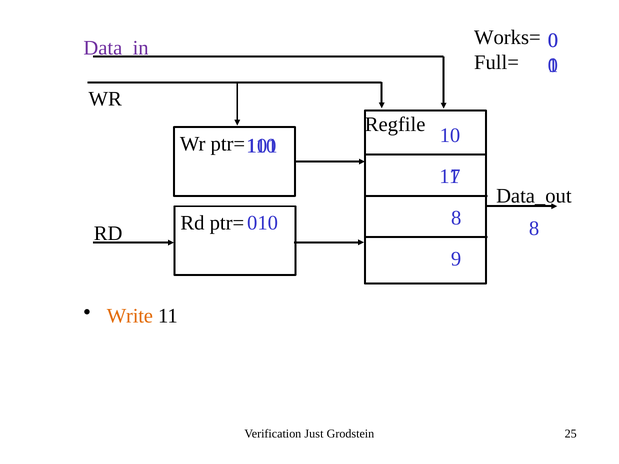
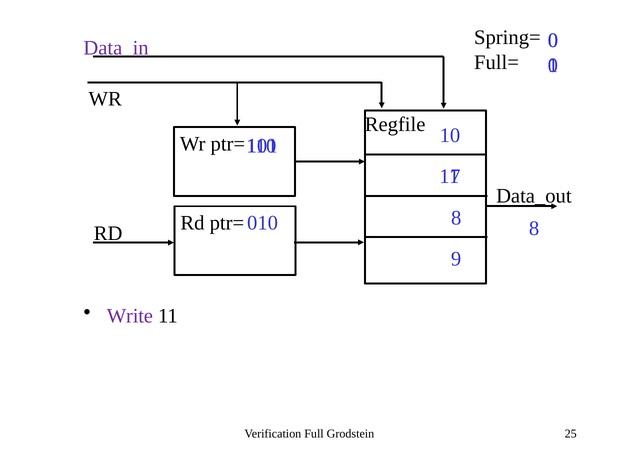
Works=: Works= -> Spring= (507, 37)
Write colour: orange -> purple (130, 316)
Just: Just -> Full (314, 434)
